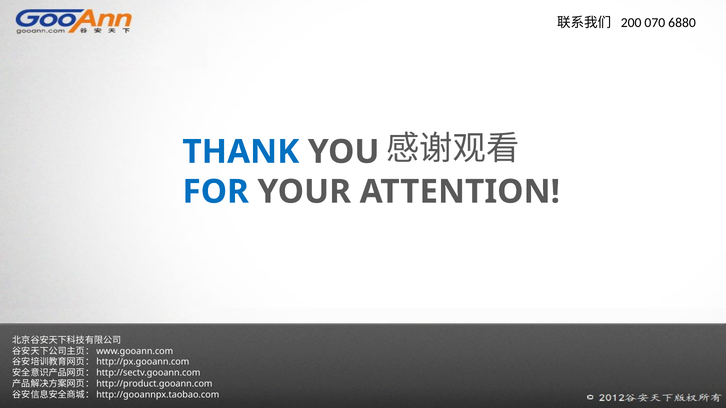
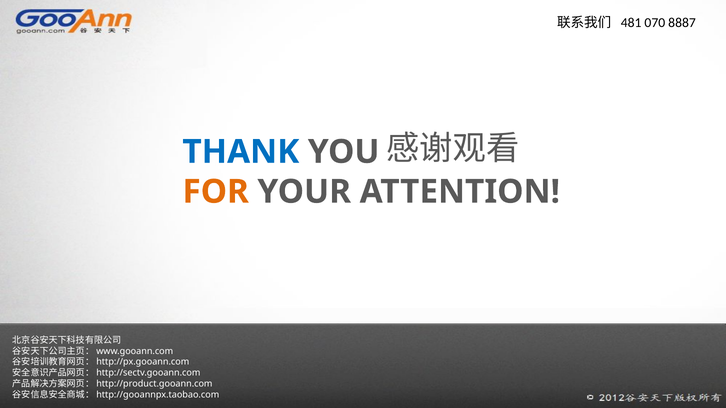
200: 200 -> 481 (631, 23)
6880: 6880 -> 8887 (682, 23)
FOR colour: blue -> orange (216, 192)
